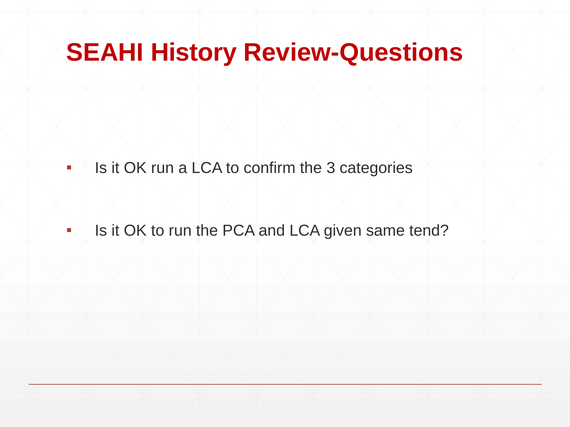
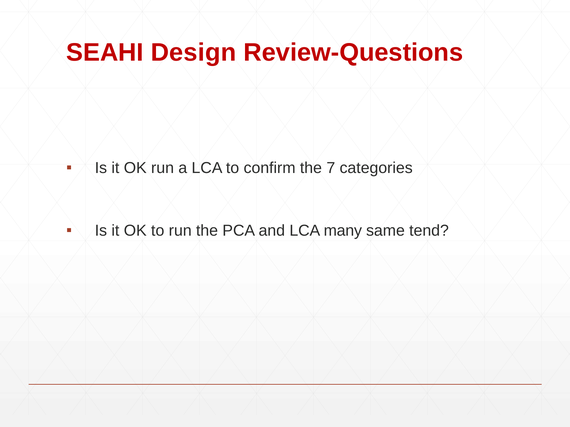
History: History -> Design (194, 53)
3: 3 -> 7 (331, 168)
given: given -> many (343, 231)
